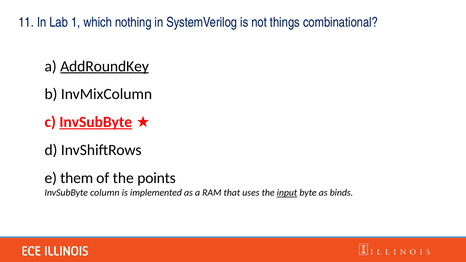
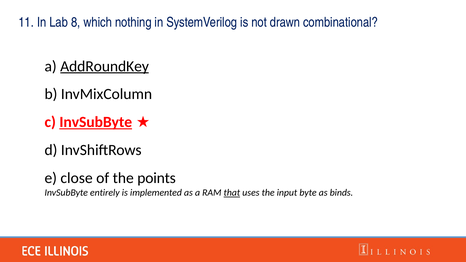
1: 1 -> 8 (76, 22)
things: things -> drawn (285, 22)
them: them -> close (77, 178)
column: column -> entirely (105, 193)
that underline: none -> present (232, 193)
input underline: present -> none (287, 193)
